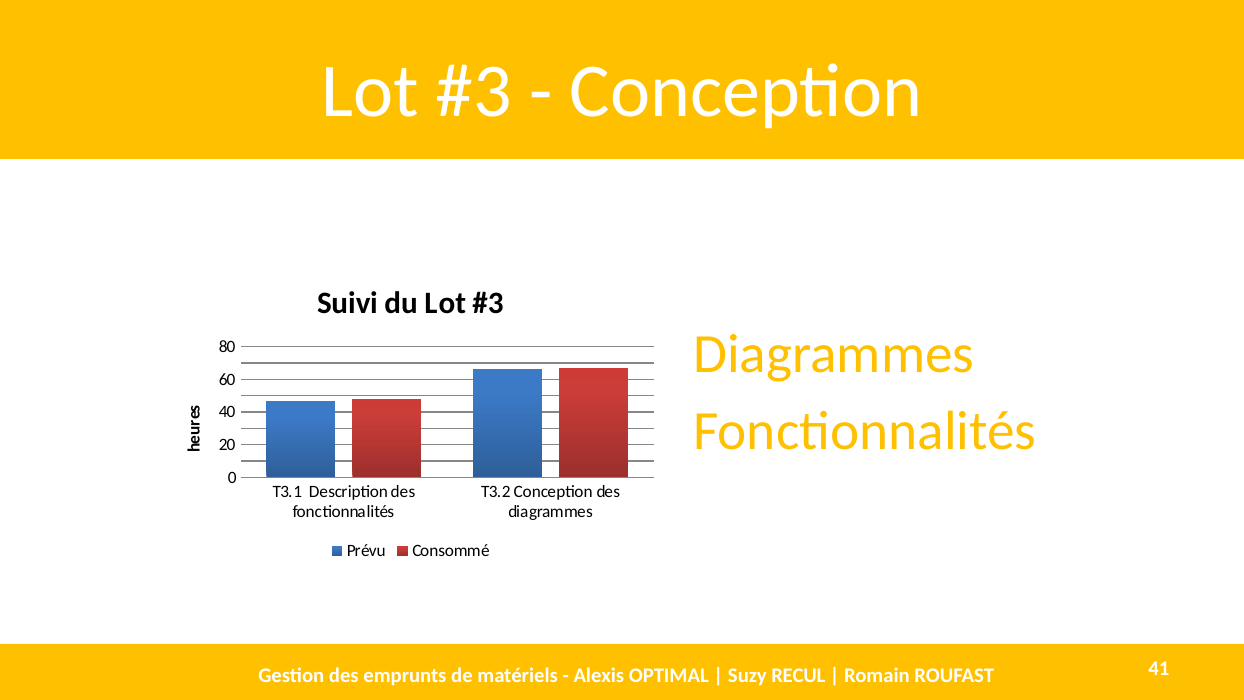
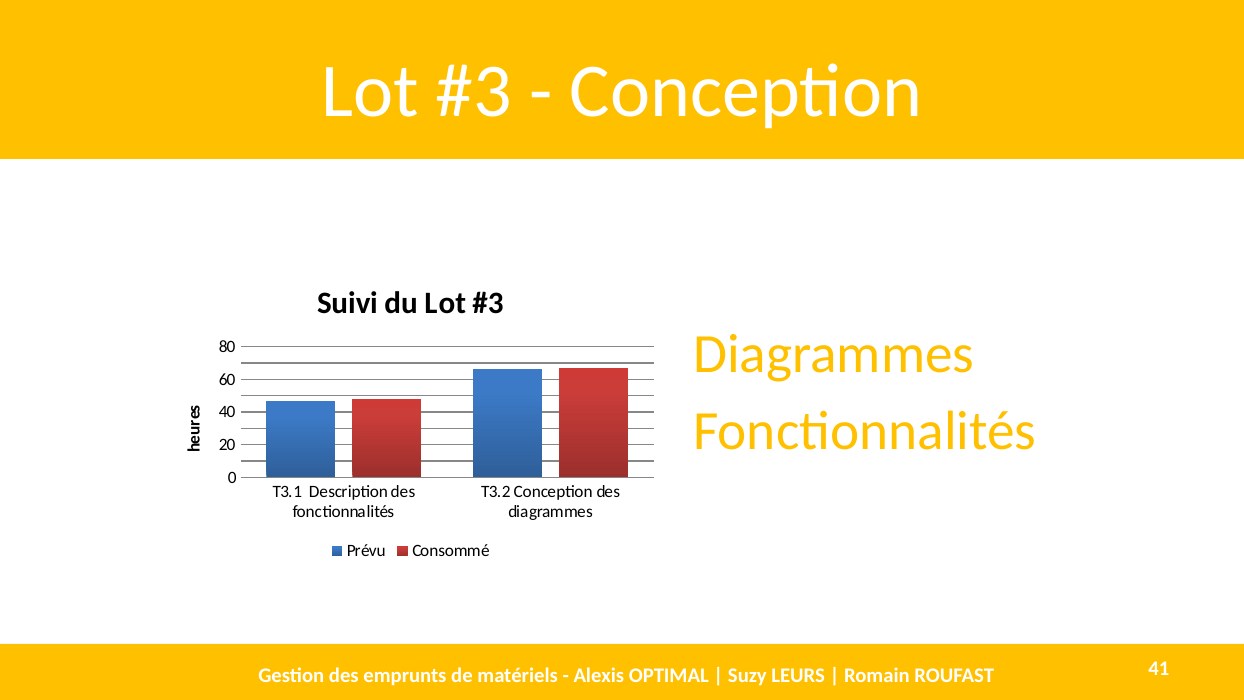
RECUL: RECUL -> LEURS (798, 676)
